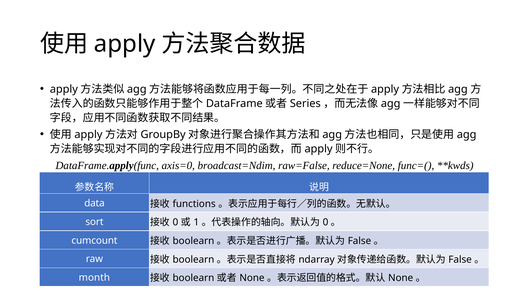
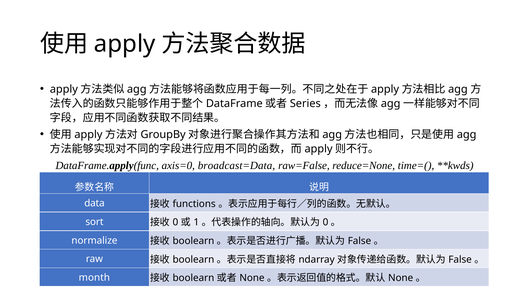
broadcast=Ndim: broadcast=Ndim -> broadcast=Data (236, 166)
func=(: func=( -> time=( (416, 166)
cumcount: cumcount -> normalize (94, 241)
